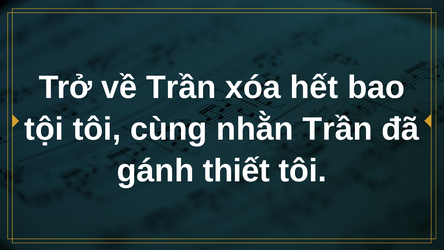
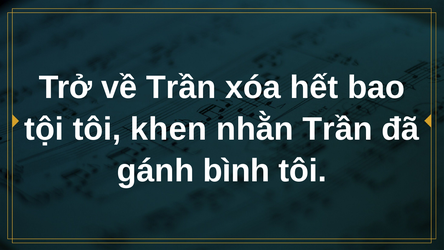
cùng: cùng -> khen (169, 129)
thiết: thiết -> bình (236, 171)
